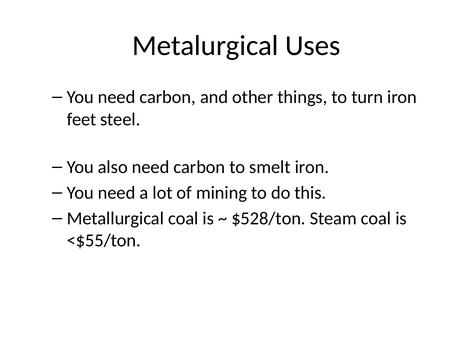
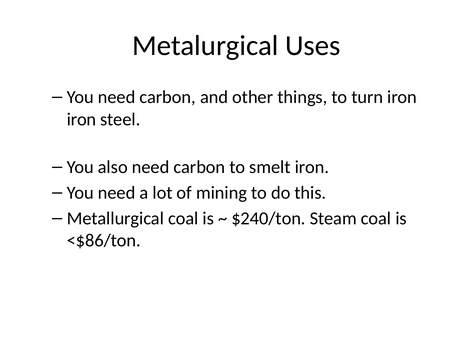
feet: feet -> iron (82, 120)
$528/ton: $528/ton -> $240/ton (268, 219)
<$55/ton: <$55/ton -> <$86/ton (104, 241)
